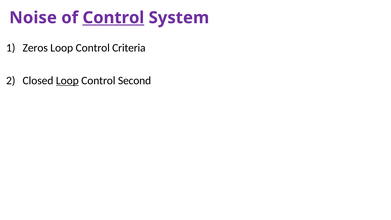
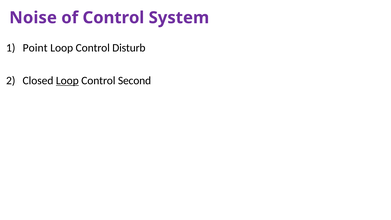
Control underline: present -> none (113, 18)
Zeros: Zeros -> Point (35, 48)
Criteria: Criteria -> Disturb (129, 48)
